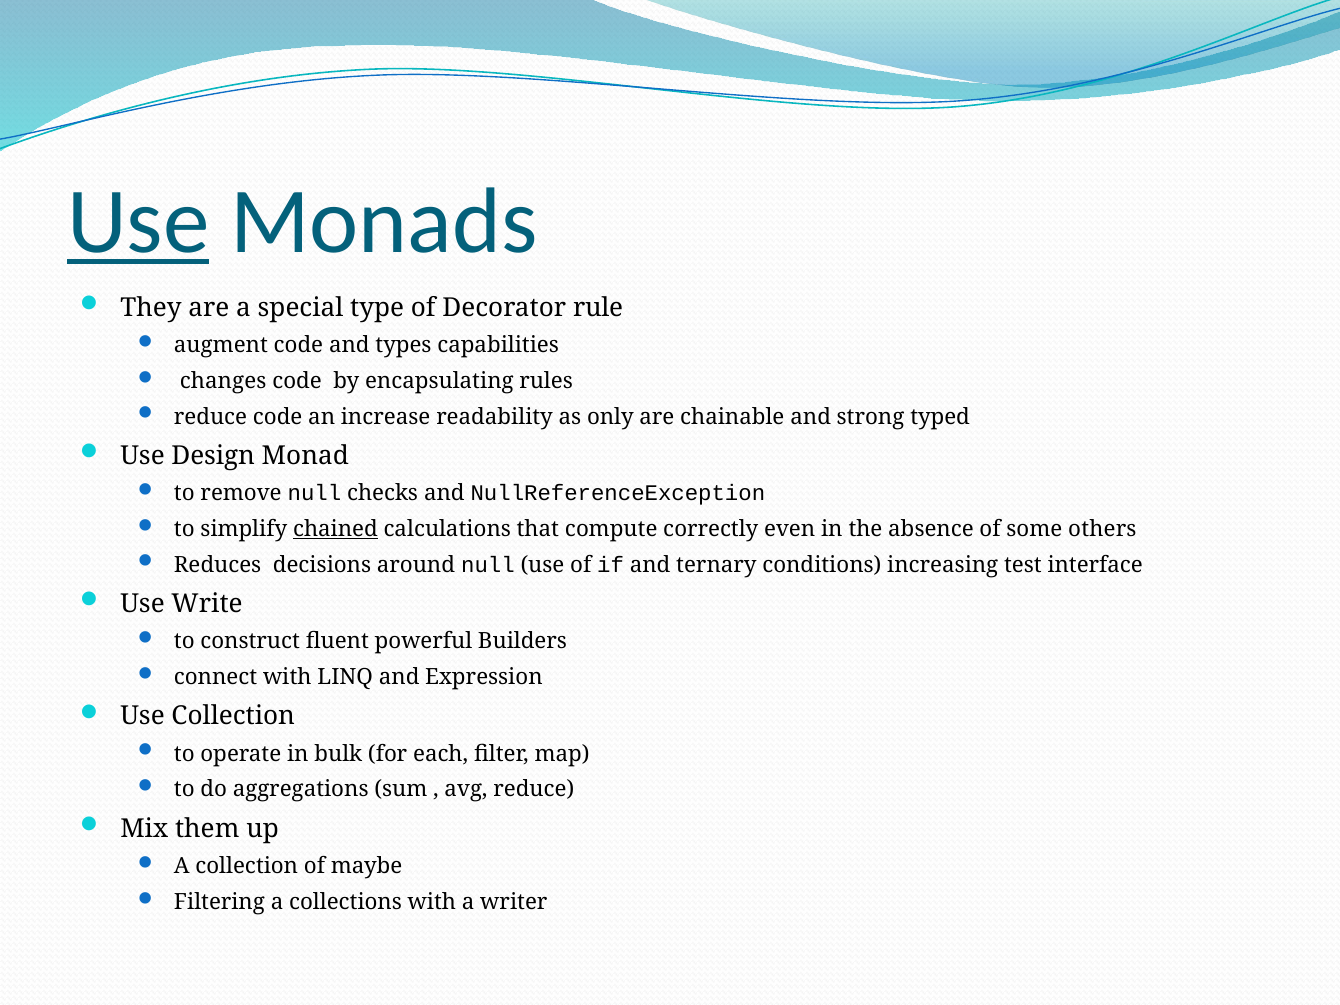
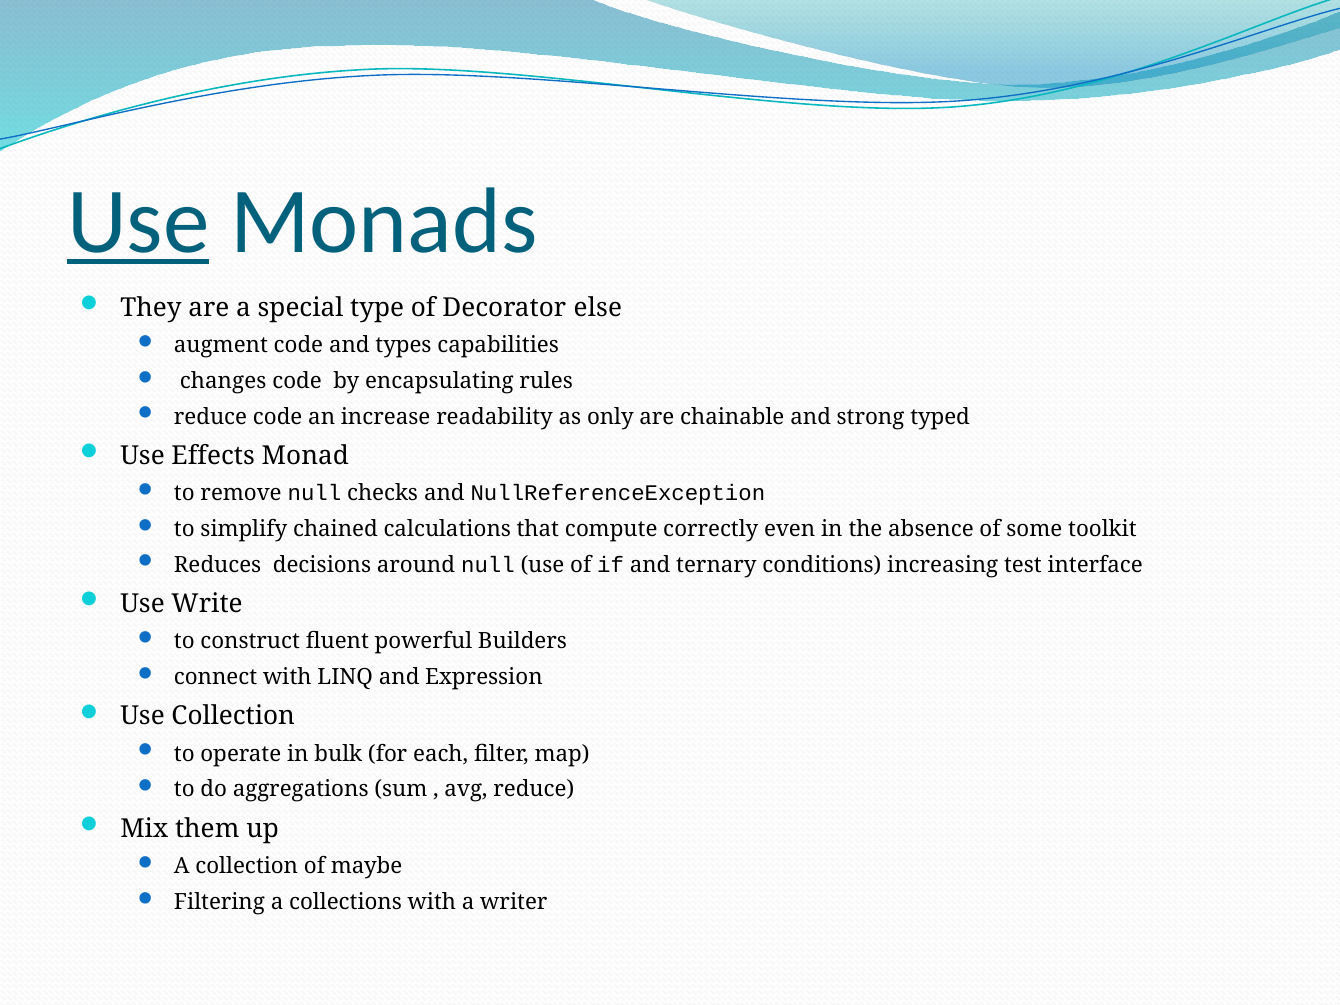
rule: rule -> else (598, 308)
Design: Design -> Effects (213, 456)
chained underline: present -> none (335, 529)
others: others -> toolkit (1102, 529)
